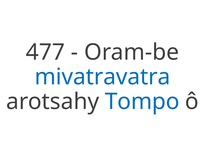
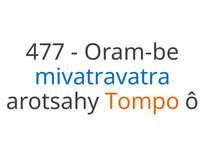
Tompo colour: blue -> orange (142, 101)
